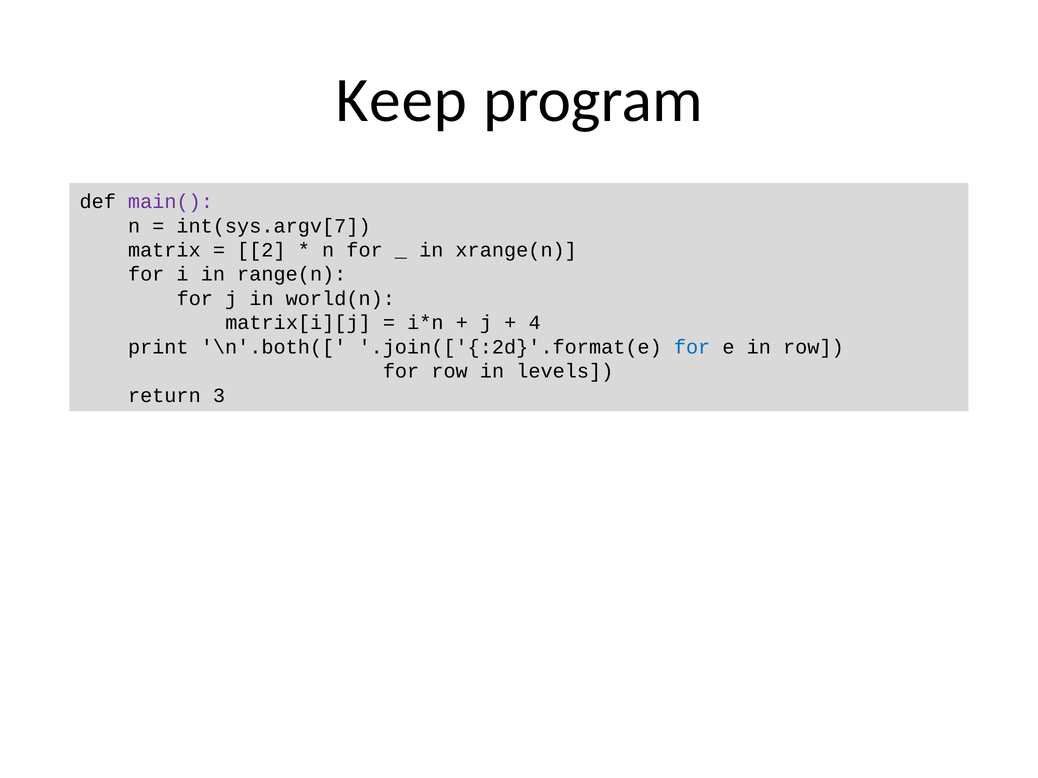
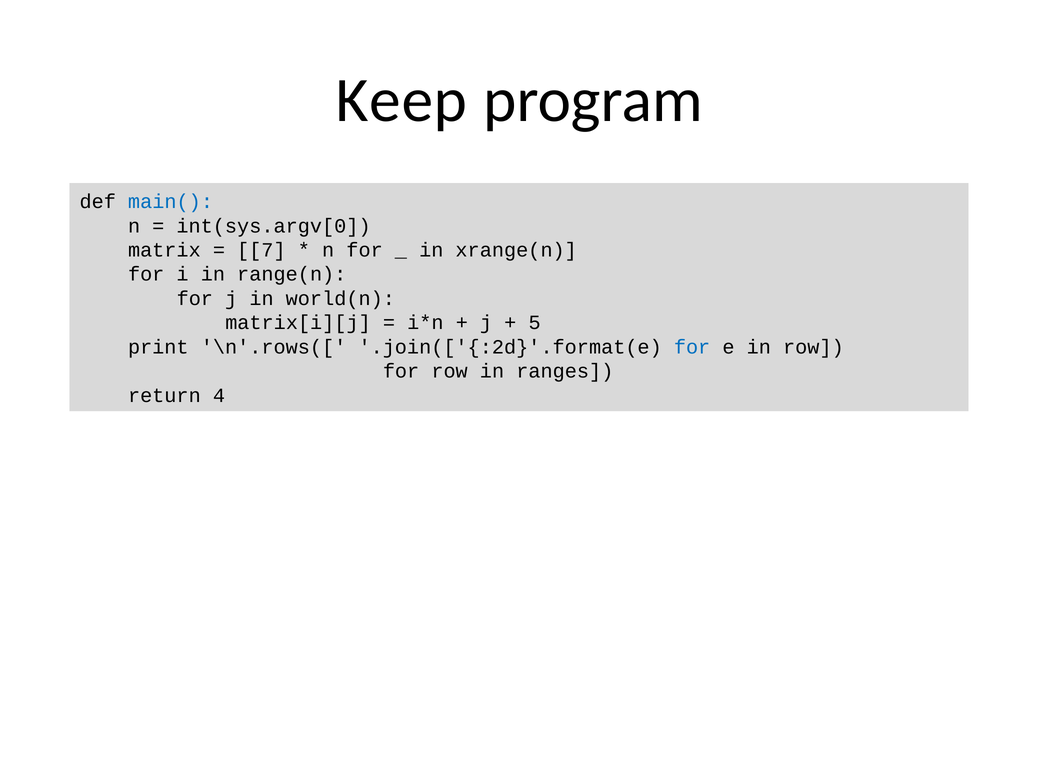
main( colour: purple -> blue (171, 202)
int(sys.argv[7: int(sys.argv[7 -> int(sys.argv[0 (274, 226)
2: 2 -> 7 (261, 250)
4: 4 -> 5 (535, 323)
\n'.both([: \n'.both([ -> \n'.rows([ (274, 347)
levels: levels -> ranges (565, 371)
3: 3 -> 4 (219, 396)
